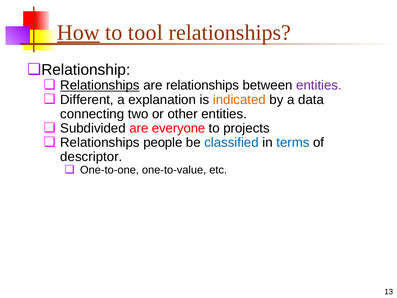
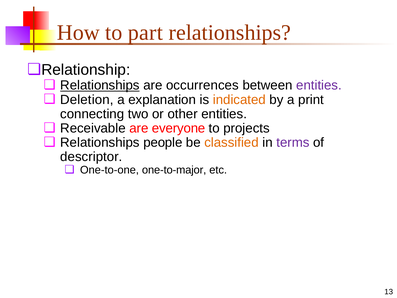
How underline: present -> none (78, 33)
tool: tool -> part (145, 33)
are relationships: relationships -> occurrences (202, 85)
Different: Different -> Deletion (87, 100)
data: data -> print (311, 100)
Subdivided: Subdivided -> Receivable (93, 128)
classified colour: blue -> orange (232, 142)
terms colour: blue -> purple (293, 142)
one-to-value: one-to-value -> one-to-major (174, 170)
